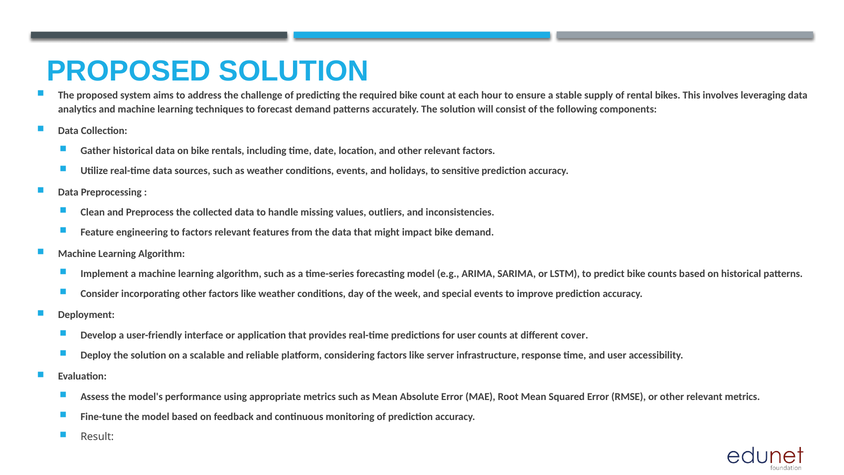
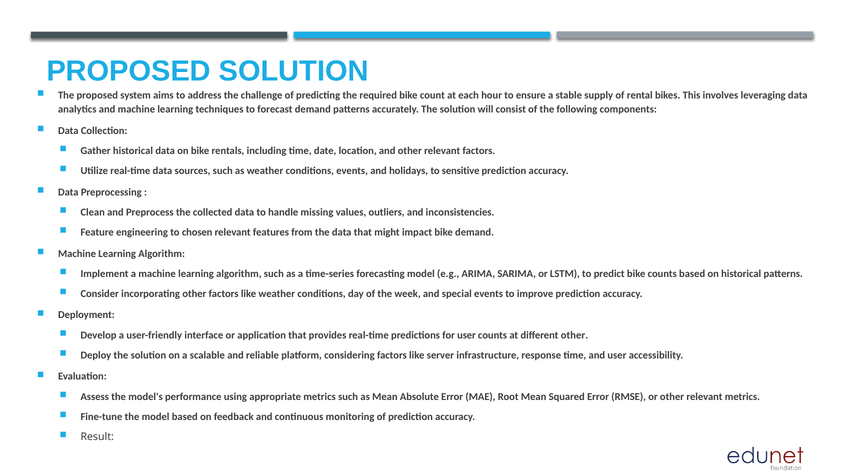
to factors: factors -> chosen (197, 232)
different cover: cover -> other (574, 335)
